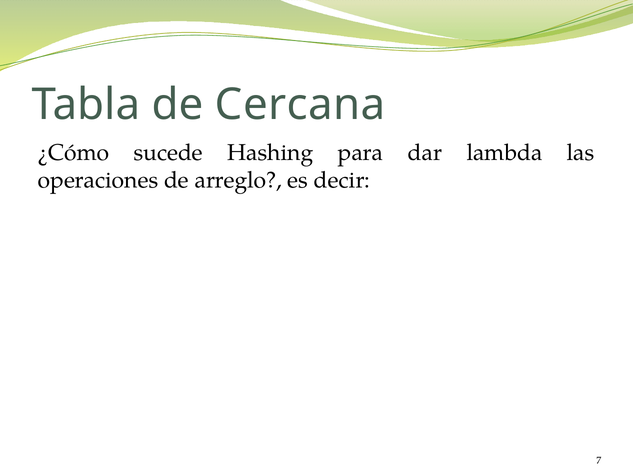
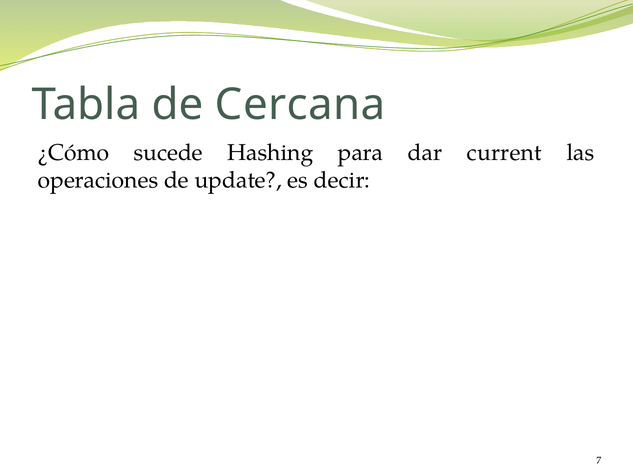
lambda: lambda -> current (504, 152)
arreglo: arreglo -> update (238, 180)
